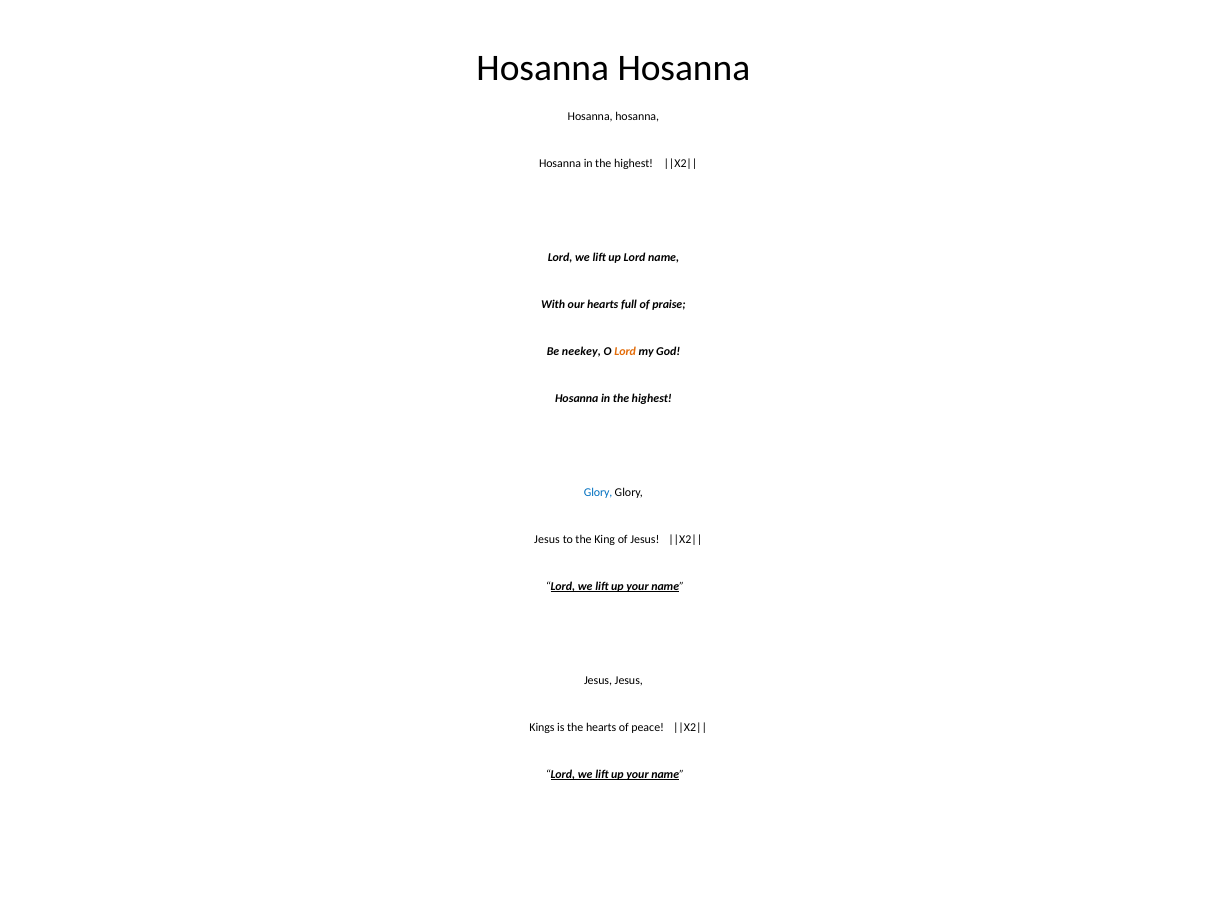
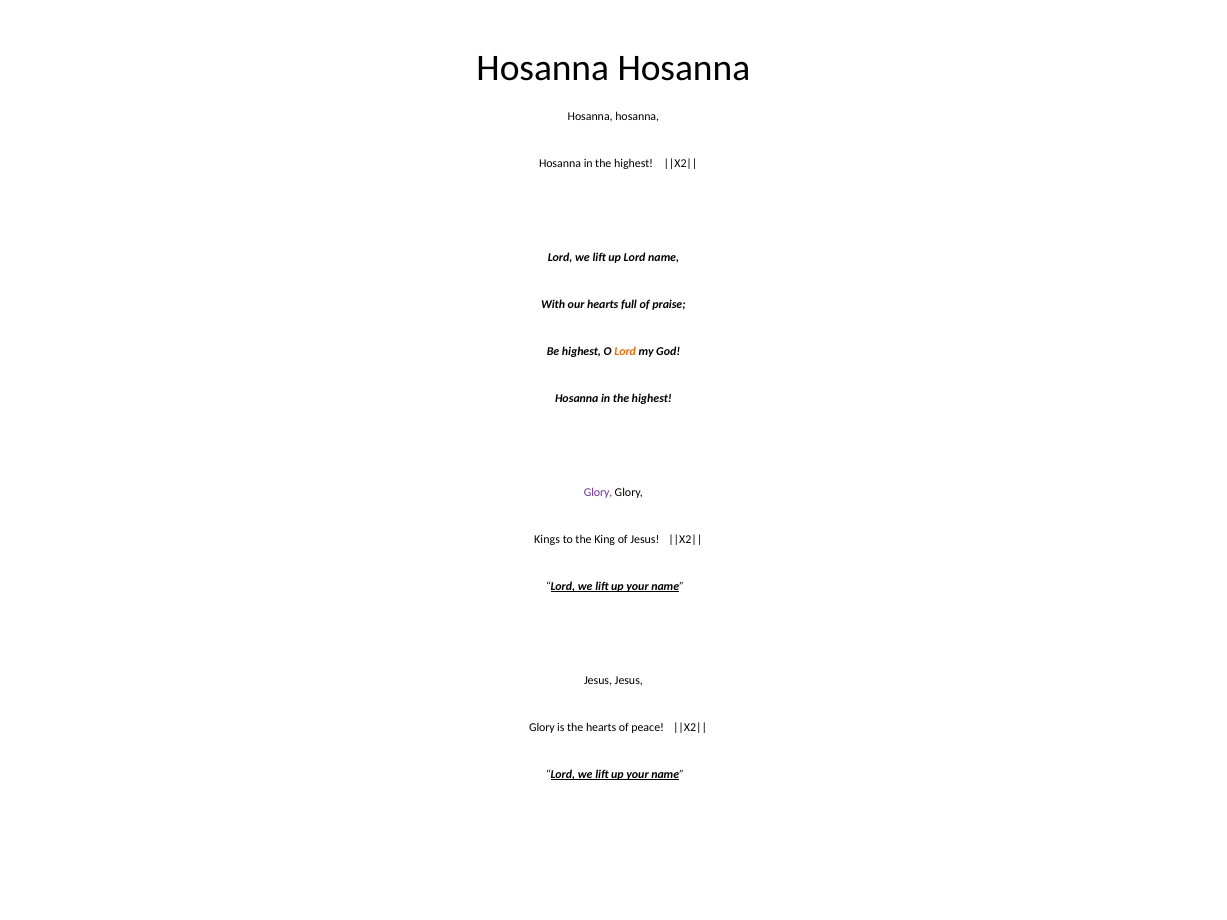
Be neekey: neekey -> highest (582, 351)
Glory colour: blue -> purple (598, 492)
Jesus: Jesus -> Kings (547, 539)
Kings: Kings -> Glory (542, 727)
